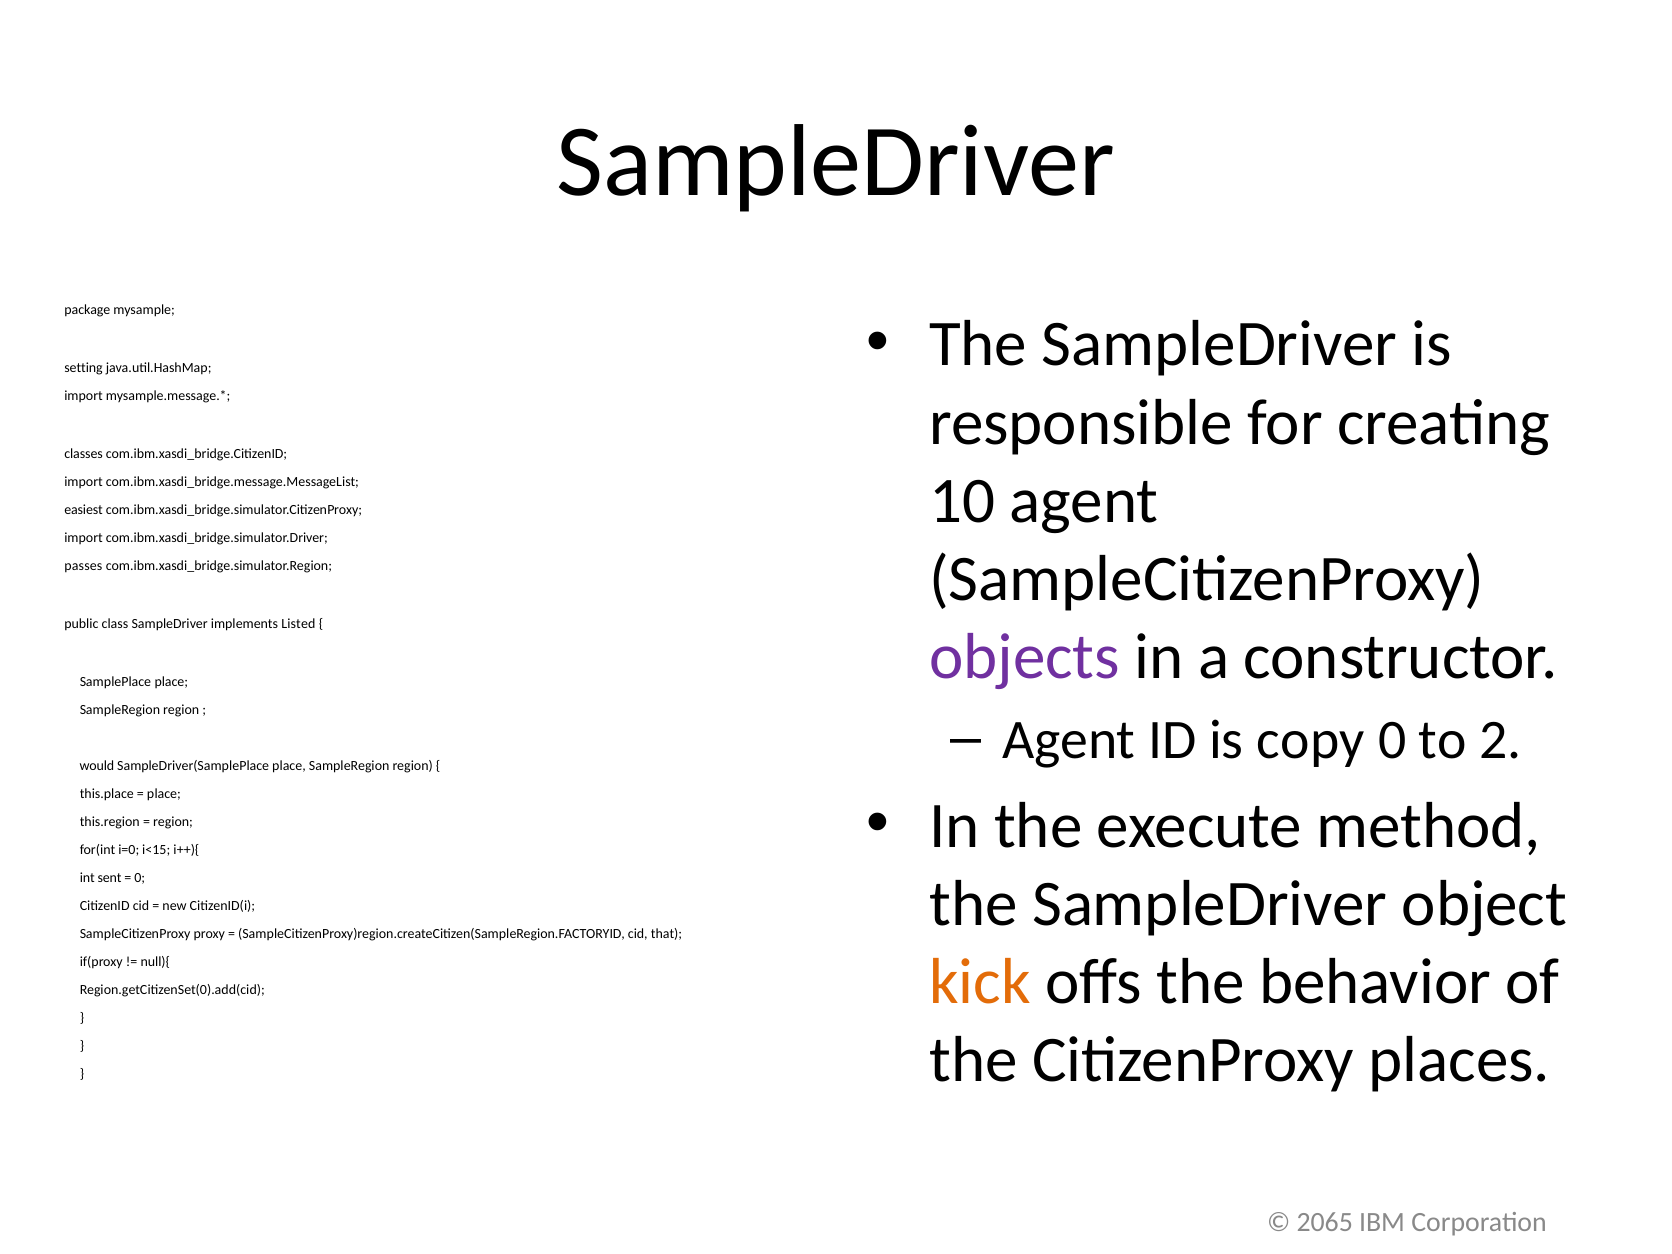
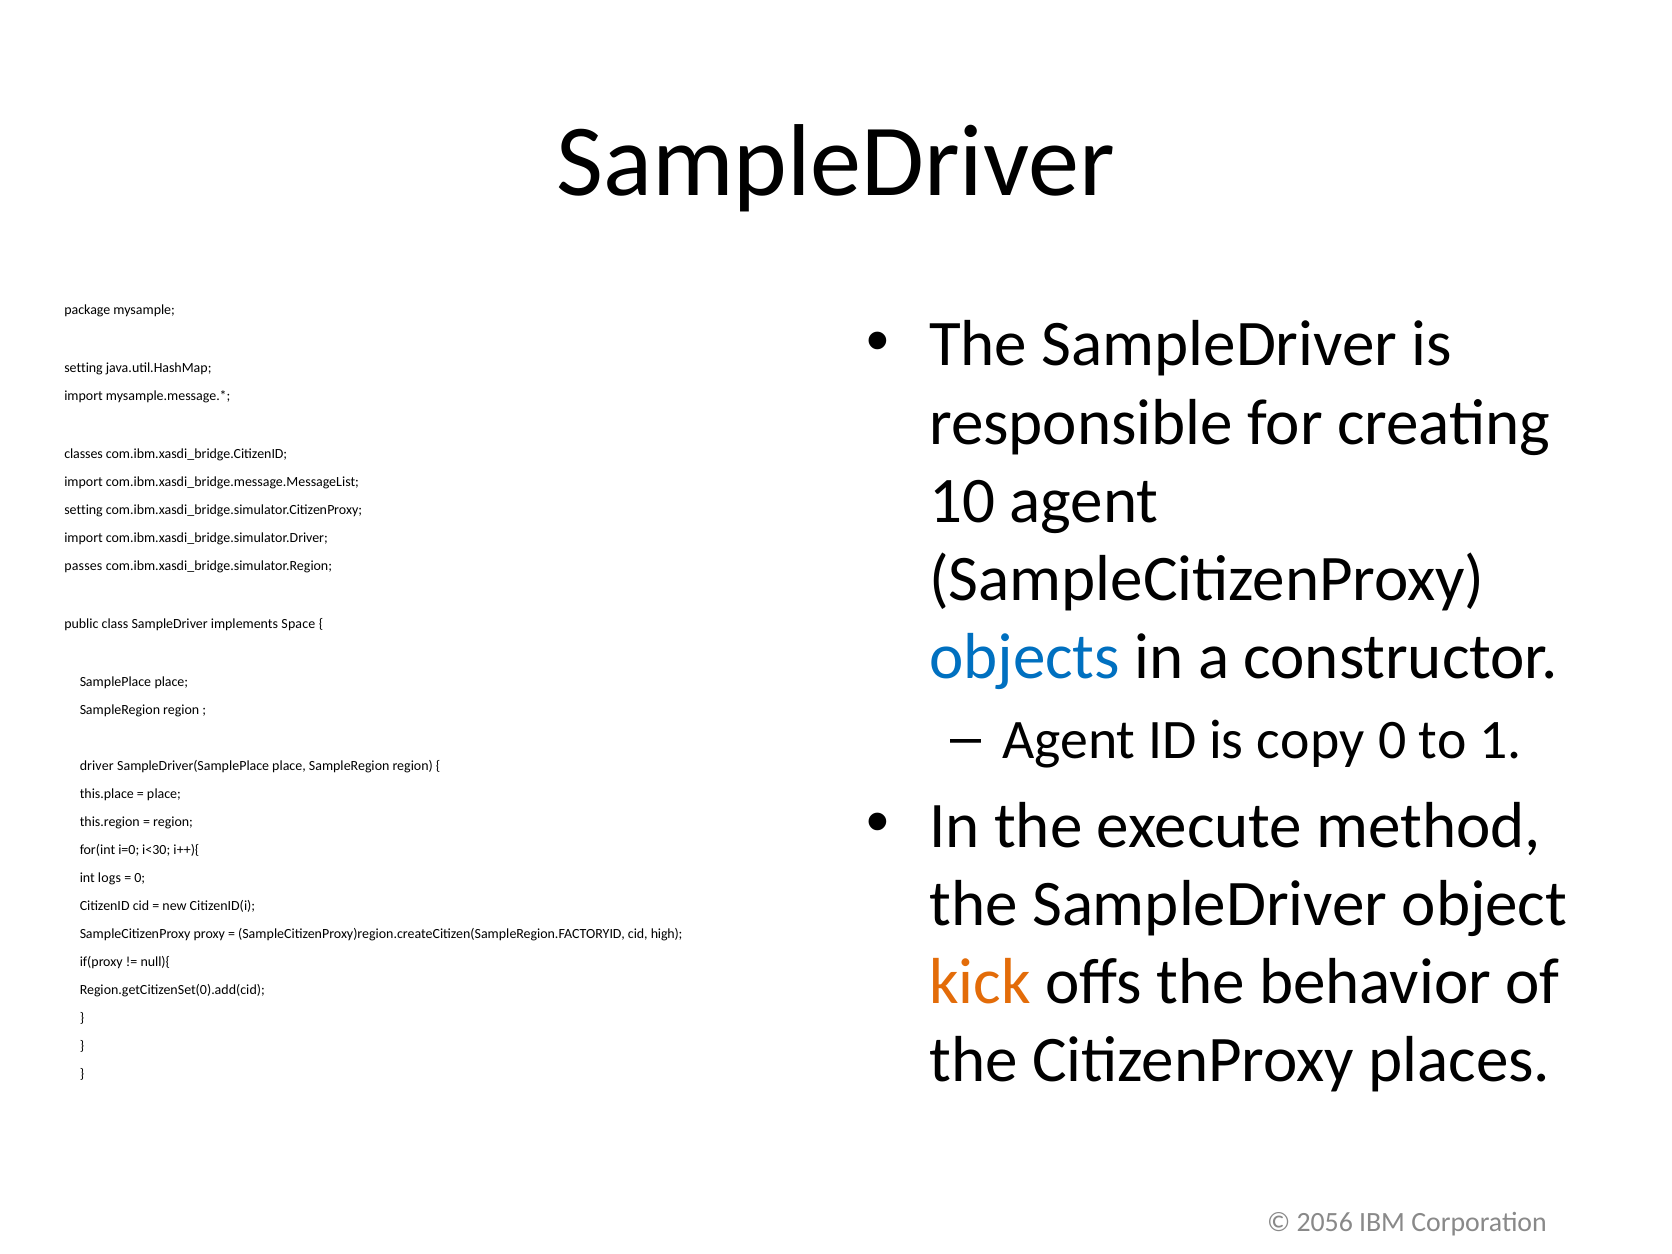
easiest: easiest -> setting (84, 510)
Listed: Listed -> Space (298, 624)
objects colour: purple -> blue (1025, 657)
2: 2 -> 1 (1500, 740)
would: would -> driver (97, 766)
i<15: i<15 -> i<30 (156, 850)
sent: sent -> logs (109, 878)
that: that -> high (667, 934)
2065: 2065 -> 2056 (1325, 1222)
